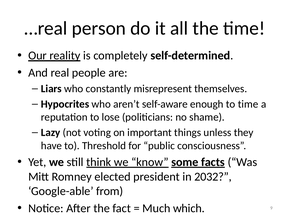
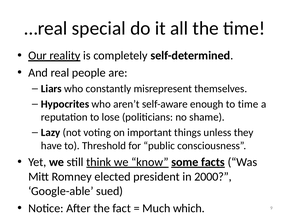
person: person -> special (99, 28)
2032: 2032 -> 2000 (213, 176)
from: from -> sued (110, 191)
